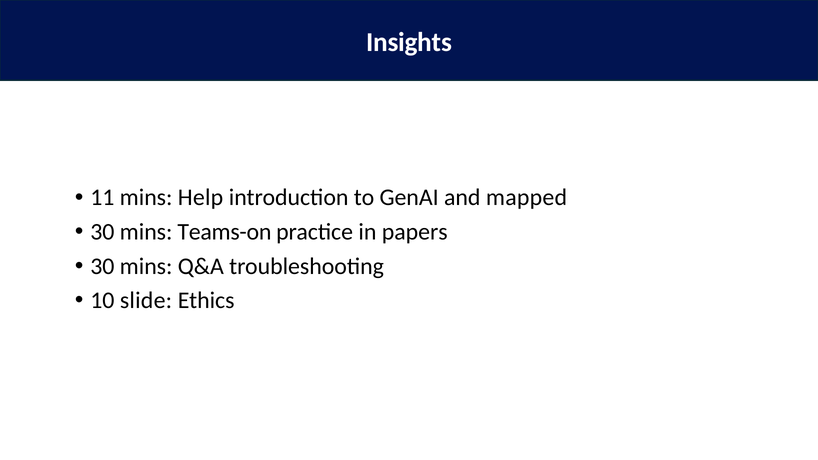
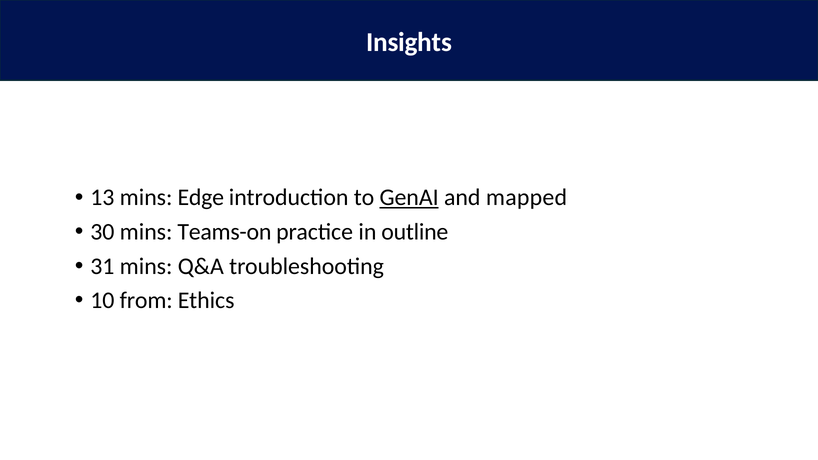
11: 11 -> 13 (102, 198)
Help: Help -> Edge (201, 198)
GenAI underline: none -> present (409, 198)
papers: papers -> outline (415, 232)
30: 30 -> 31 (102, 266)
slide: slide -> from (146, 301)
